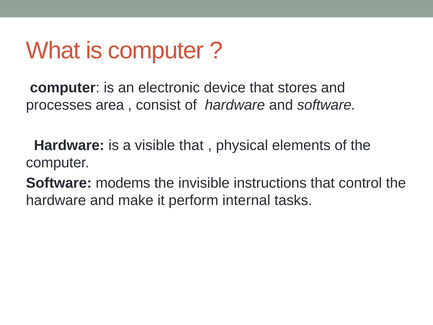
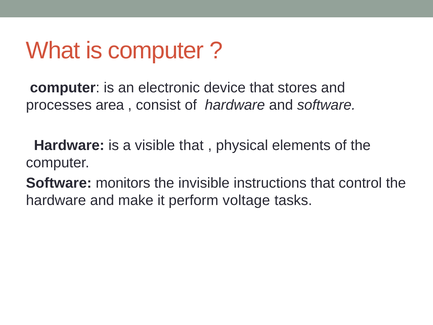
modems: modems -> monitors (123, 183)
internal: internal -> voltage (246, 200)
